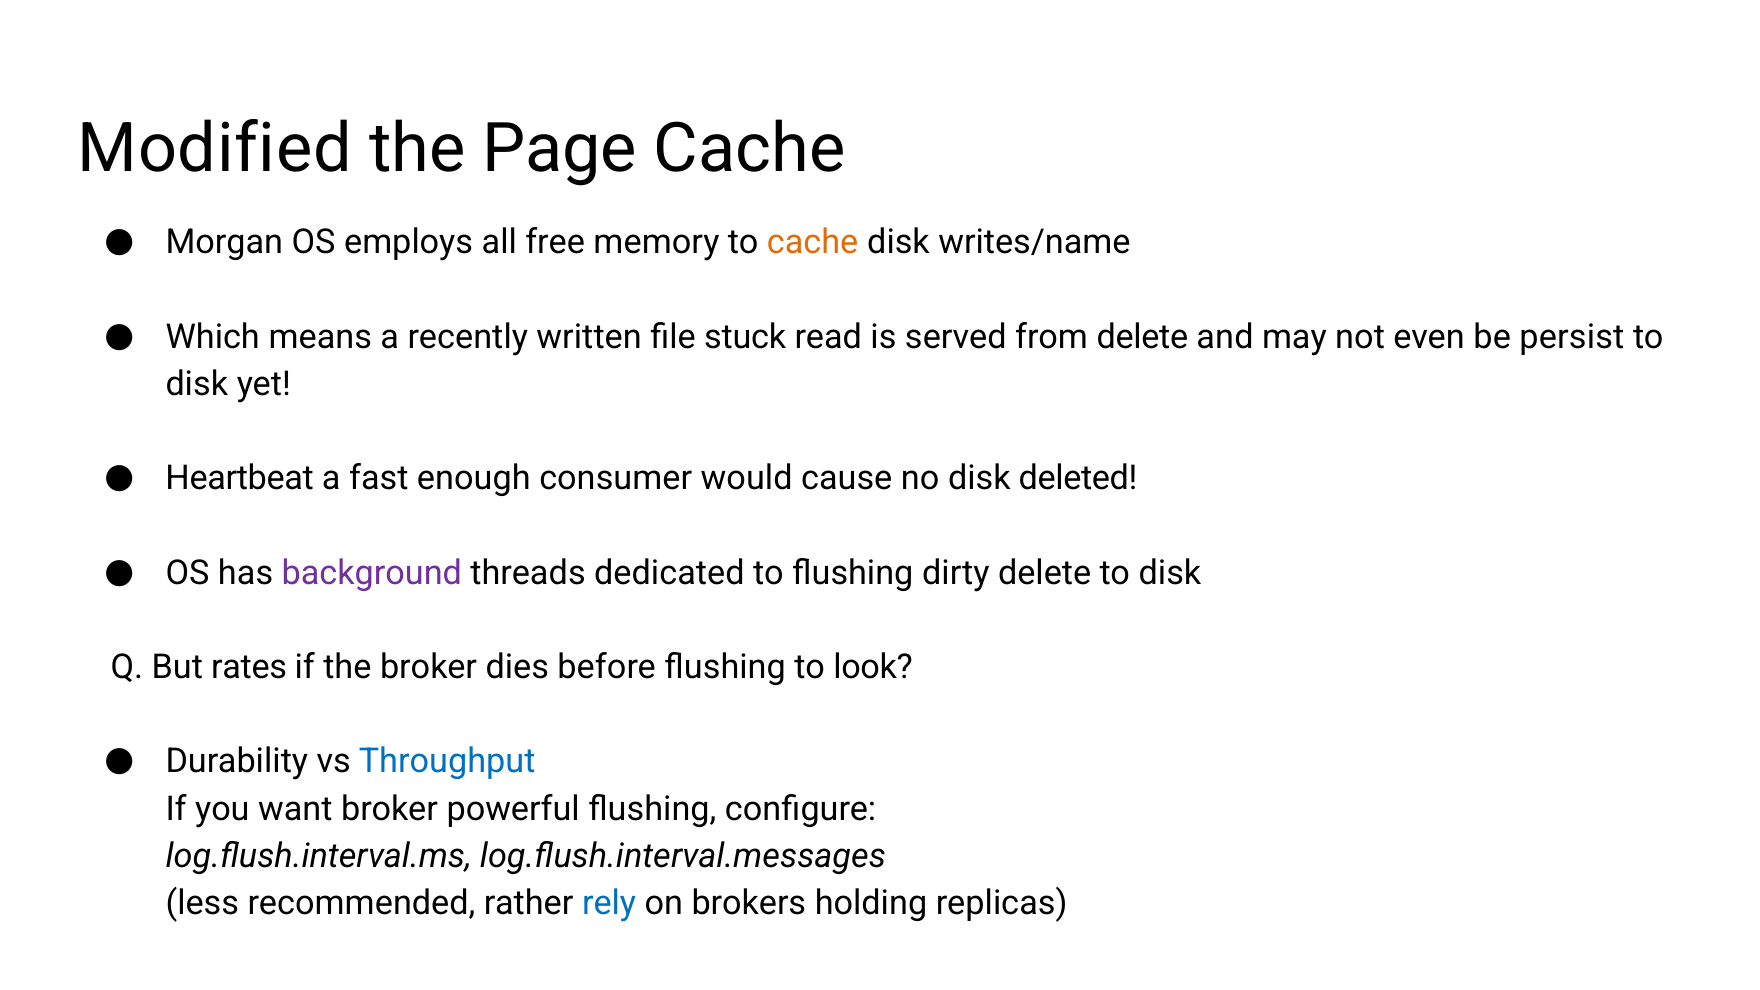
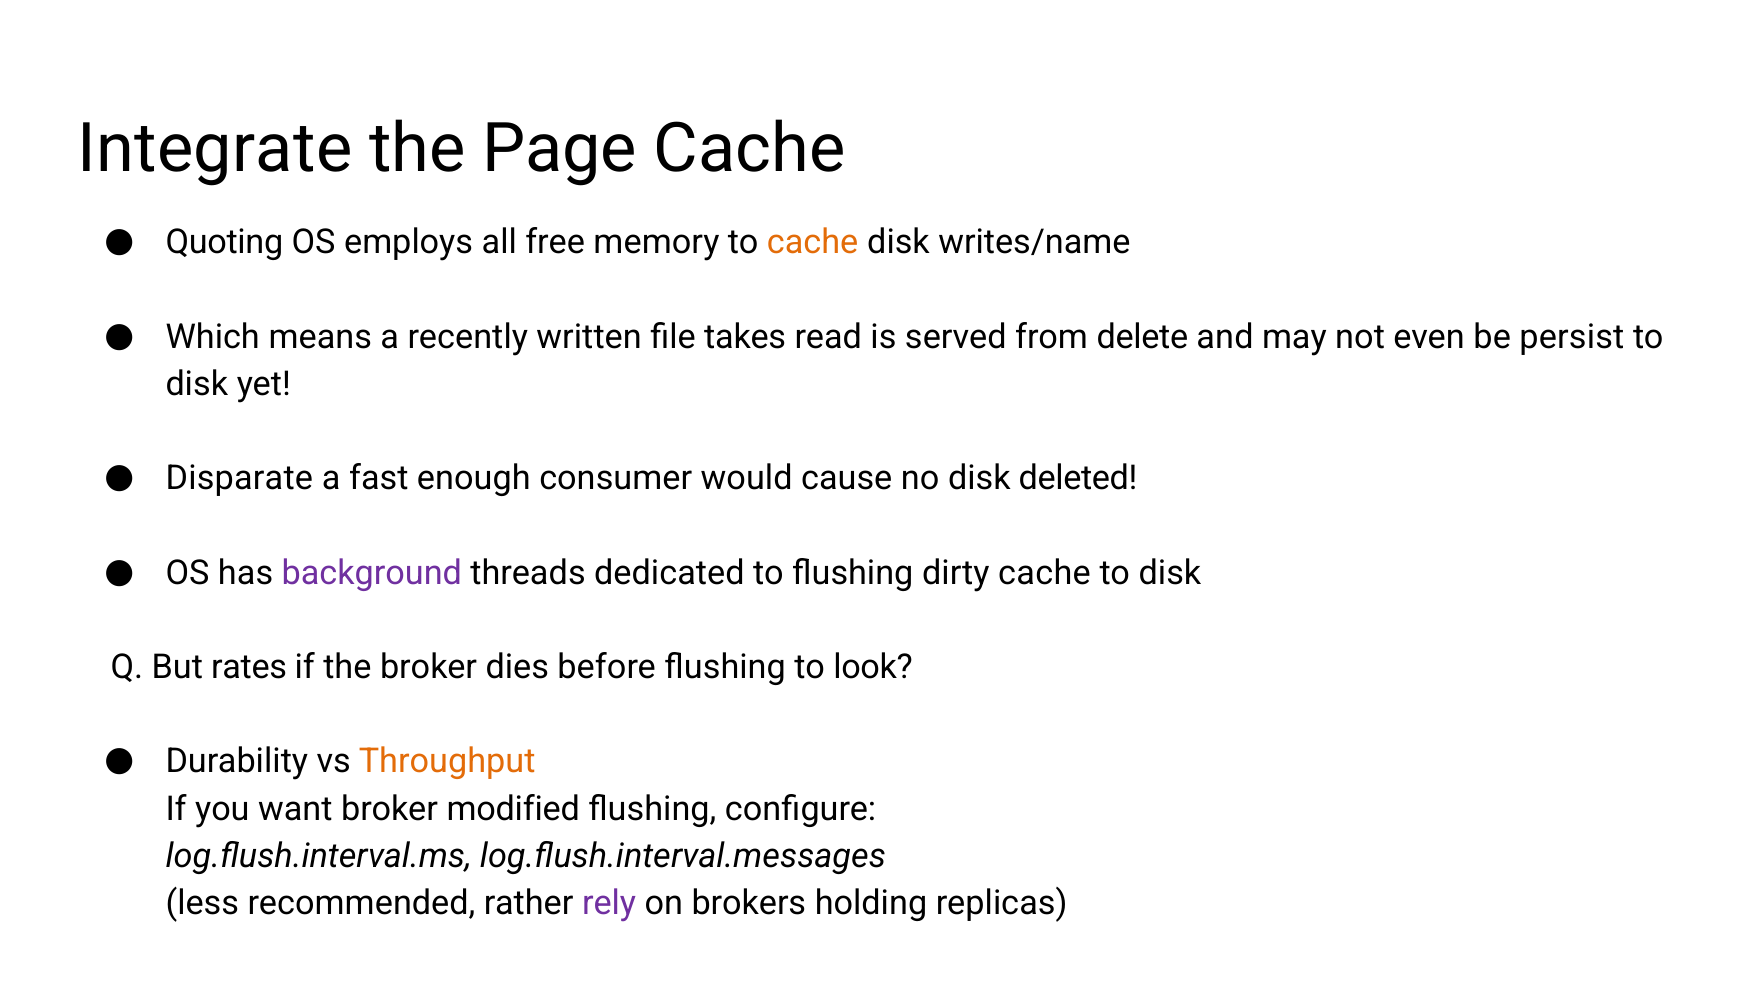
Modified: Modified -> Integrate (215, 149)
Morgan: Morgan -> Quoting (224, 243)
stuck: stuck -> takes (745, 337)
Heartbeat: Heartbeat -> Disparate (239, 478)
dirty delete: delete -> cache (1044, 573)
Throughput colour: blue -> orange (447, 762)
powerful: powerful -> modified (513, 809)
rely colour: blue -> purple (609, 903)
